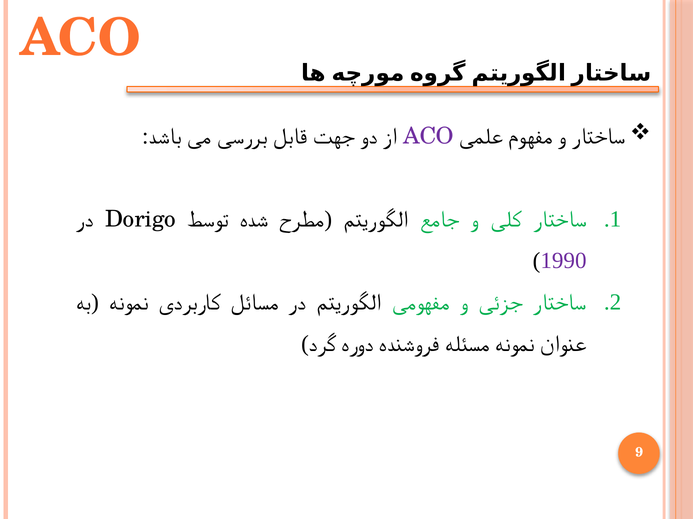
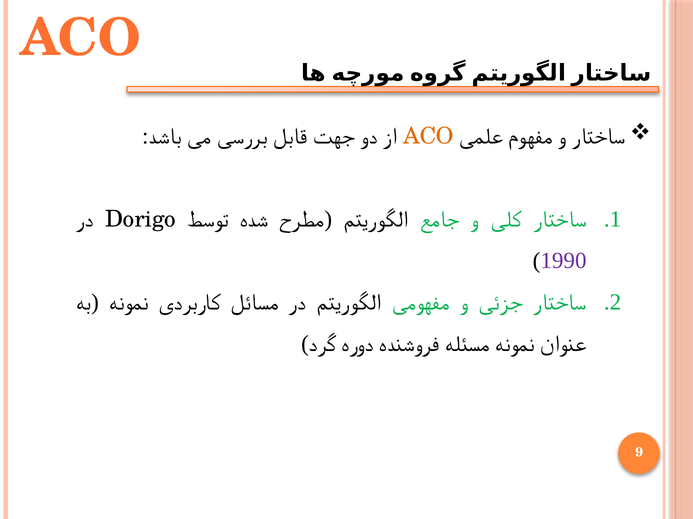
ACO colour: purple -> orange (429, 136)
